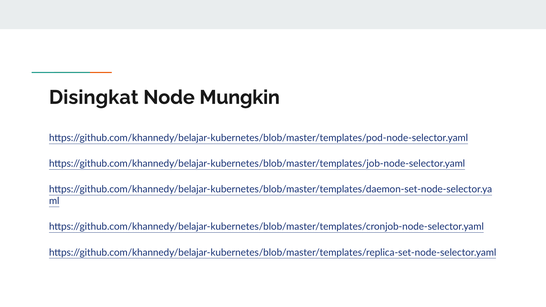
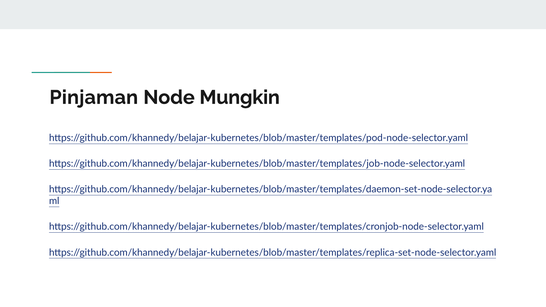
Disingkat: Disingkat -> Pinjaman (94, 97)
